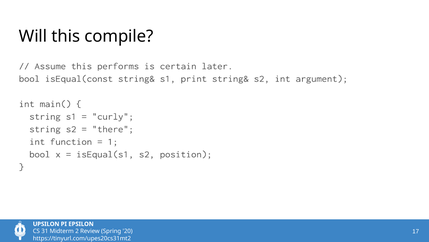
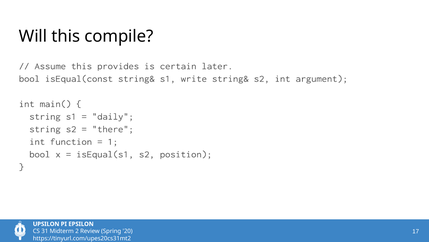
performs: performs -> provides (118, 66)
print: print -> write (194, 78)
curly: curly -> daily (113, 116)
